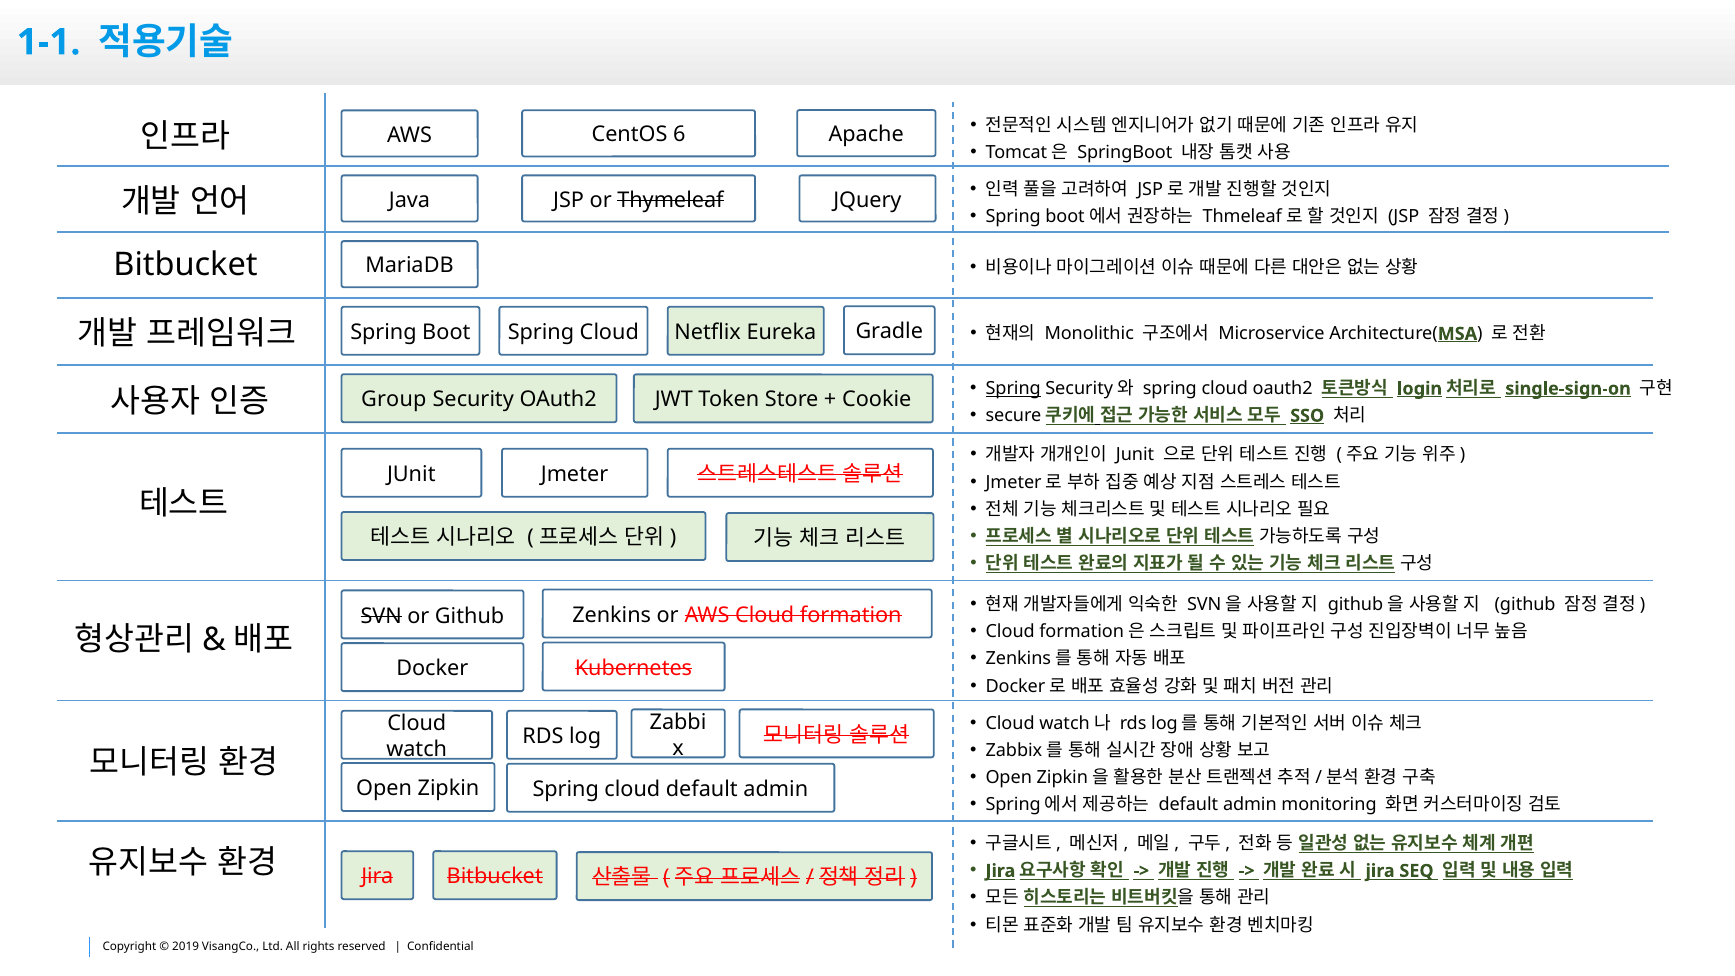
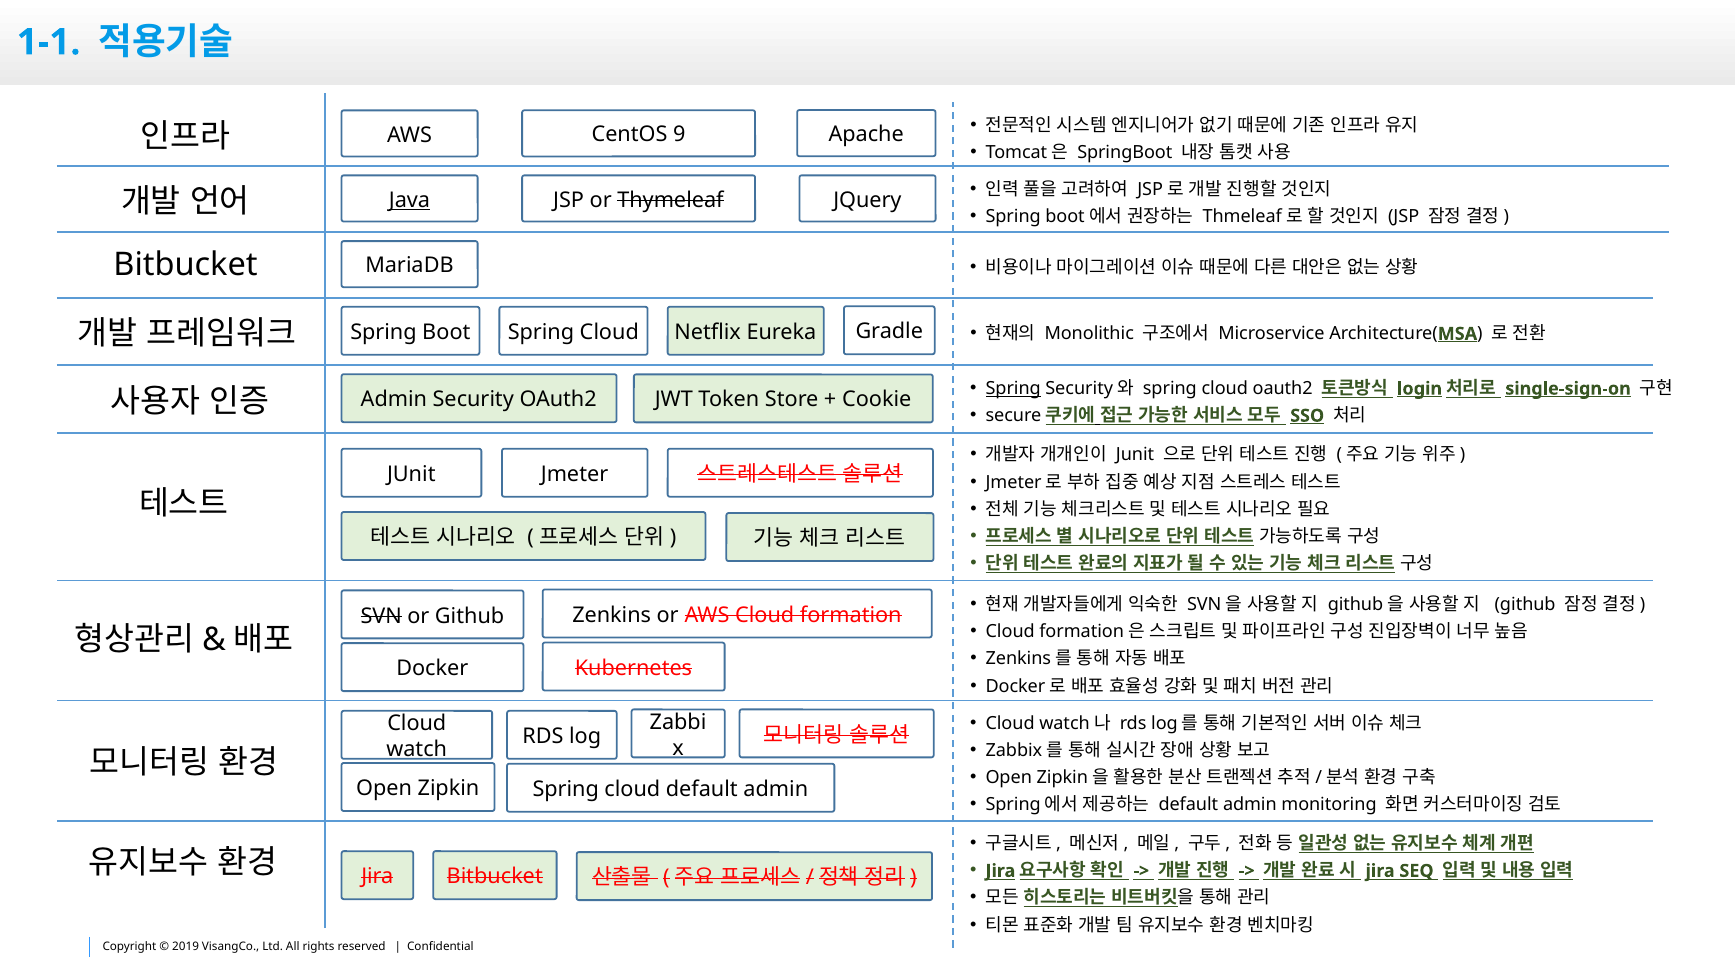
6: 6 -> 9 (679, 135)
Java underline: none -> present (410, 200)
Group: Group -> Admin (394, 400)
